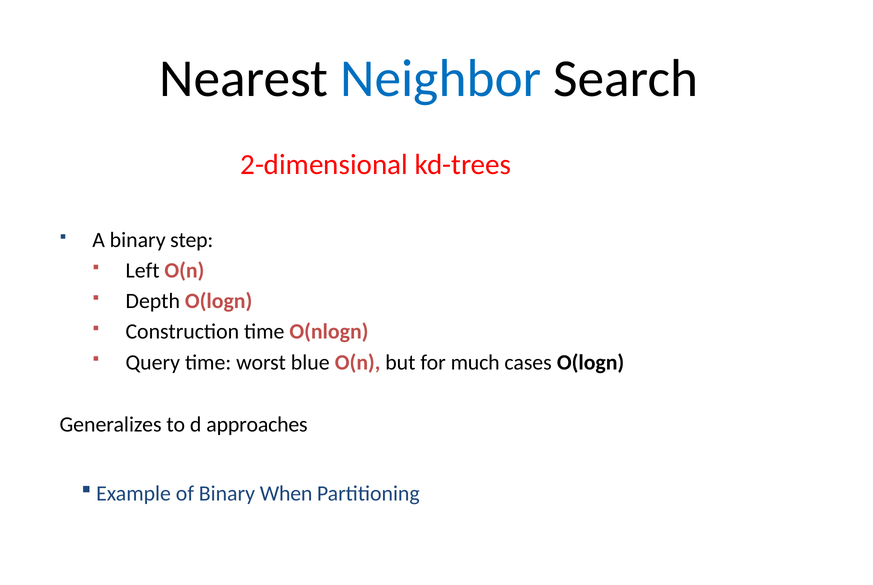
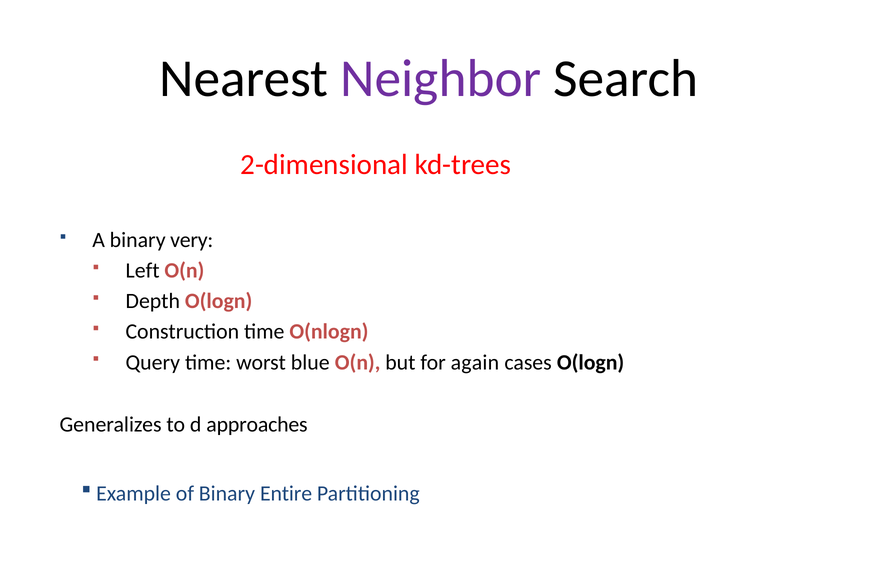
Neighbor colour: blue -> purple (441, 78)
step: step -> very (192, 240)
much: much -> again (475, 362)
When: When -> Entire (286, 493)
